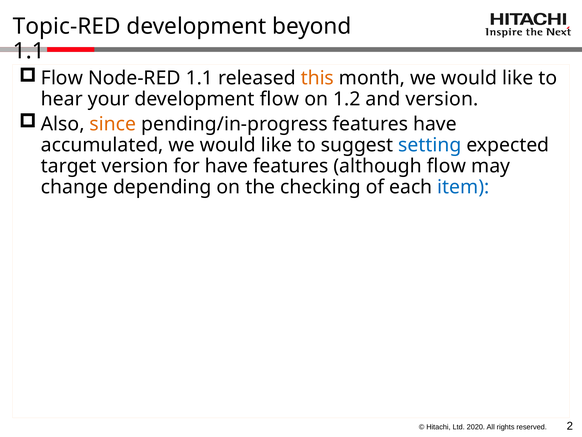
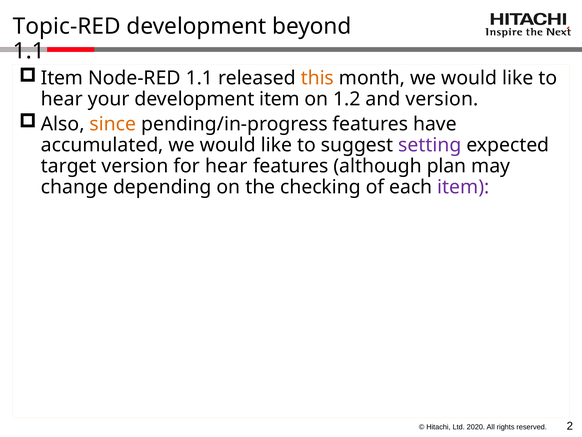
Flow: Flow -> Item (62, 78)
development flow: flow -> item (280, 99)
setting colour: blue -> purple (430, 145)
for have: have -> hear (226, 166)
although flow: flow -> plan (447, 166)
item colour: blue -> purple (463, 187)
